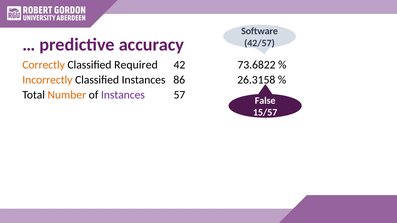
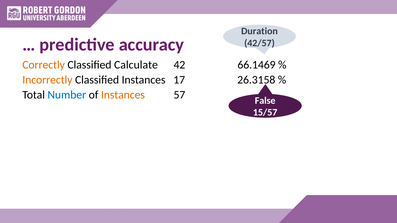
Software: Software -> Duration (259, 31)
Required: Required -> Calculate (136, 65)
73.6822: 73.6822 -> 66.1469 (257, 65)
86: 86 -> 17 (179, 80)
Number colour: orange -> blue (67, 95)
Instances colour: purple -> orange (123, 95)
